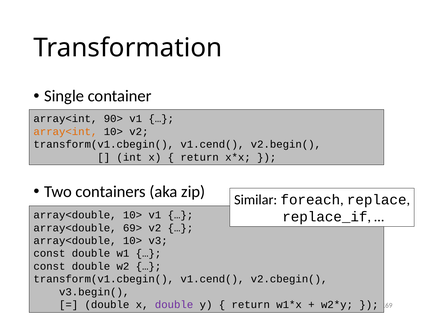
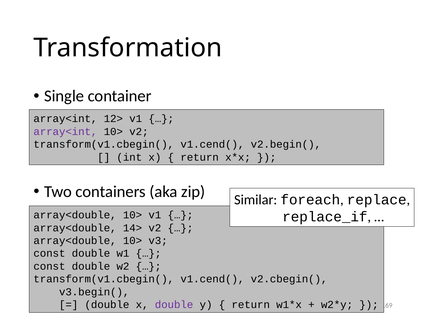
90>: 90> -> 12> (113, 119)
array<int colour: orange -> purple (65, 131)
69>: 69> -> 14> (133, 227)
